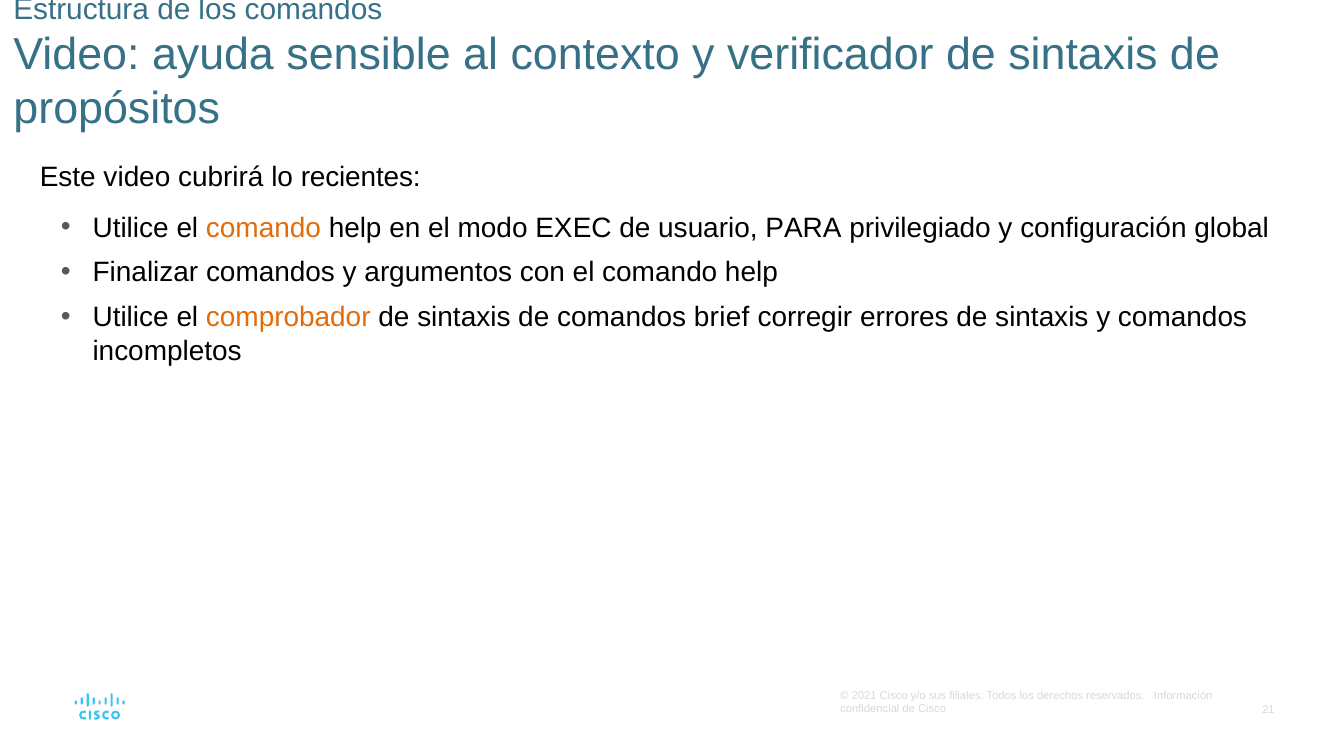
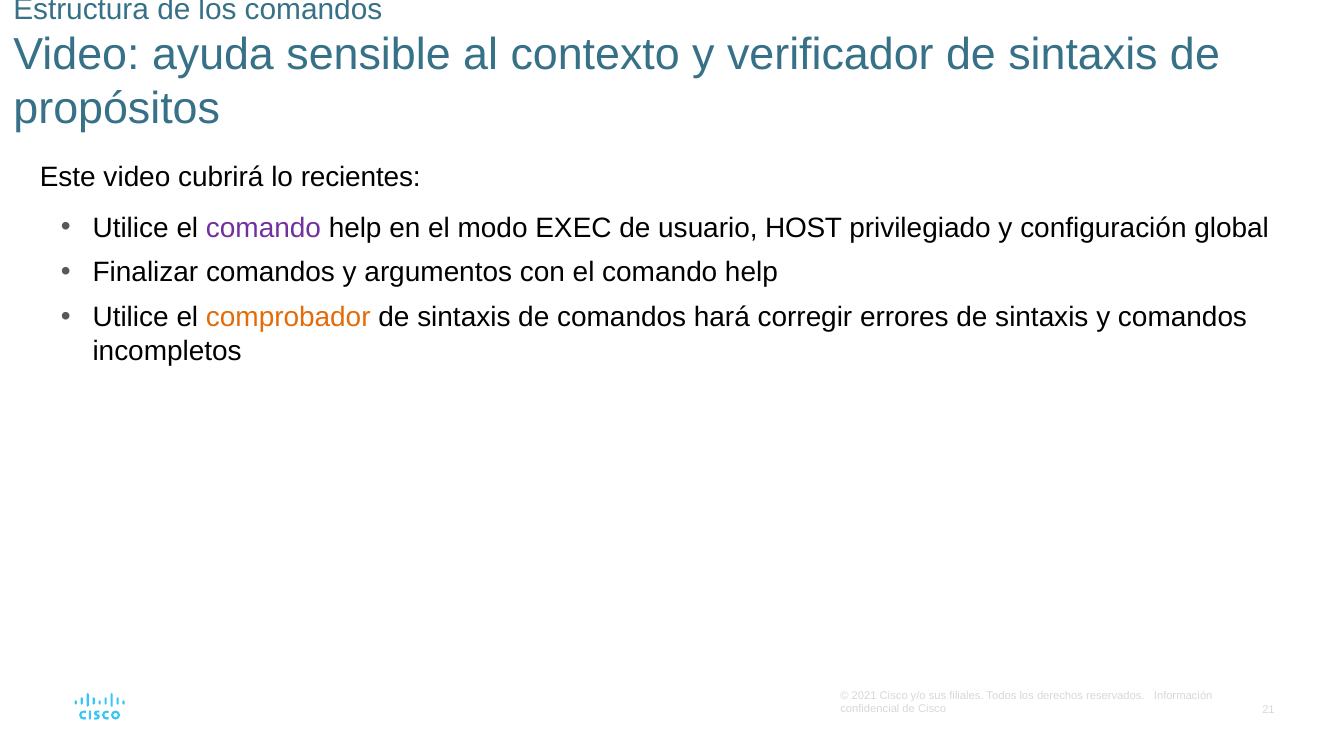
comando colour: orange -> purple (263, 228)
PARA: PARA -> HOST (804, 228)
brief: brief -> hará (722, 318)
